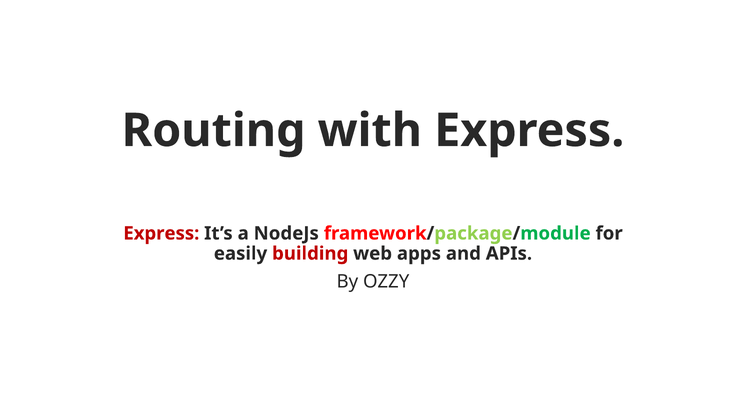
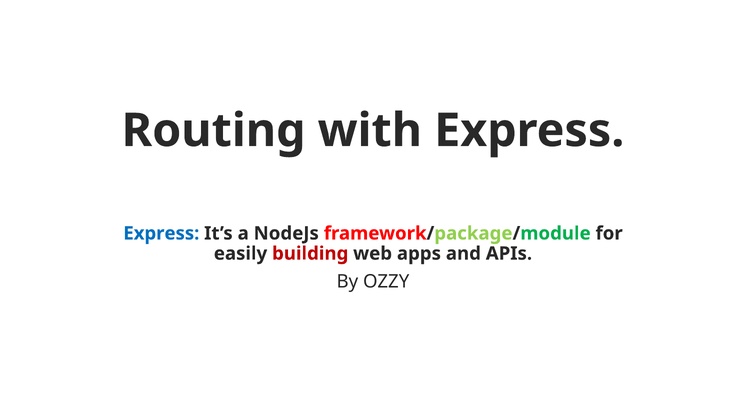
Express colour: red -> blue (161, 233)
